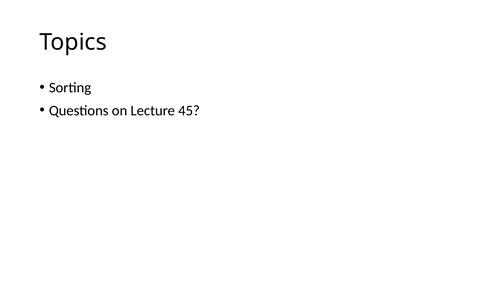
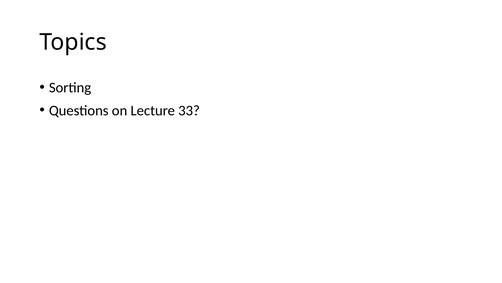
45: 45 -> 33 (189, 110)
